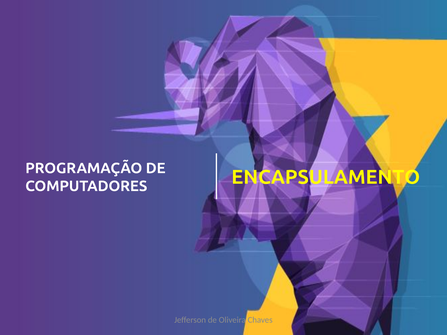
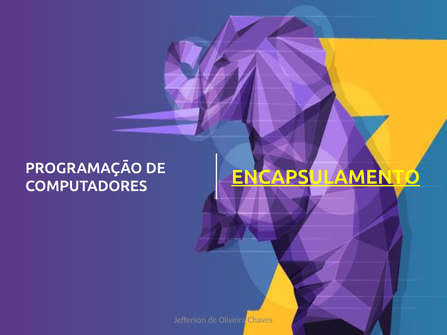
ENCAPSULAMENTO underline: none -> present (326, 177)
